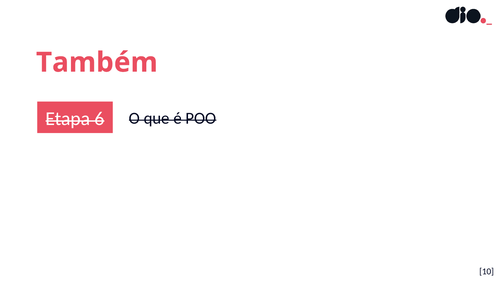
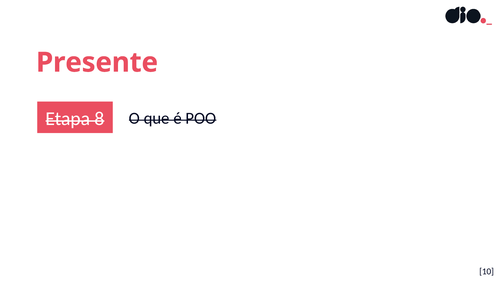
Também: Também -> Presente (97, 62)
6: 6 -> 8 (99, 119)
